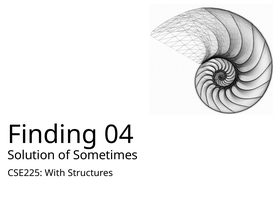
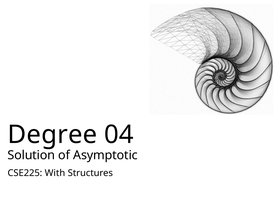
Finding: Finding -> Degree (52, 135)
Sometimes: Sometimes -> Asymptotic (105, 155)
